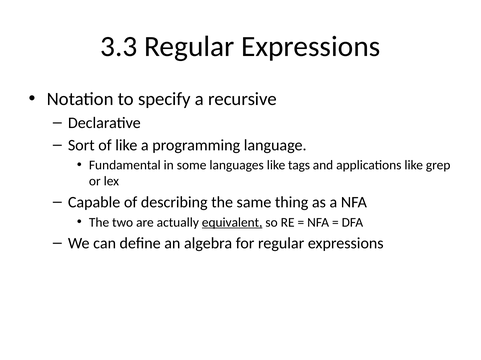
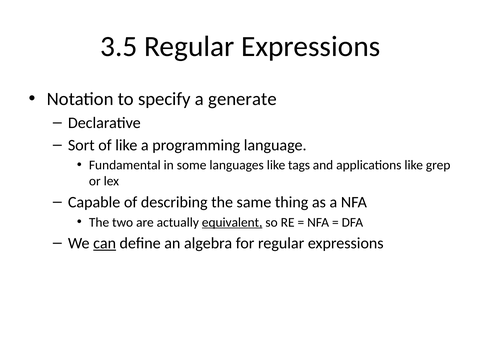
3.3: 3.3 -> 3.5 (119, 47)
recursive: recursive -> generate (242, 99)
can underline: none -> present (105, 244)
